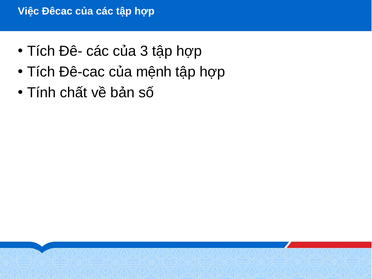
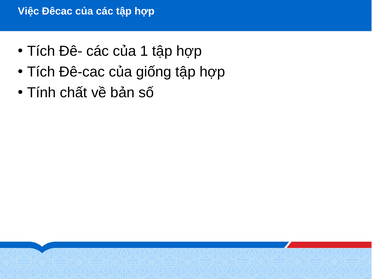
3: 3 -> 1 (144, 51)
mệnh: mệnh -> giống (154, 72)
